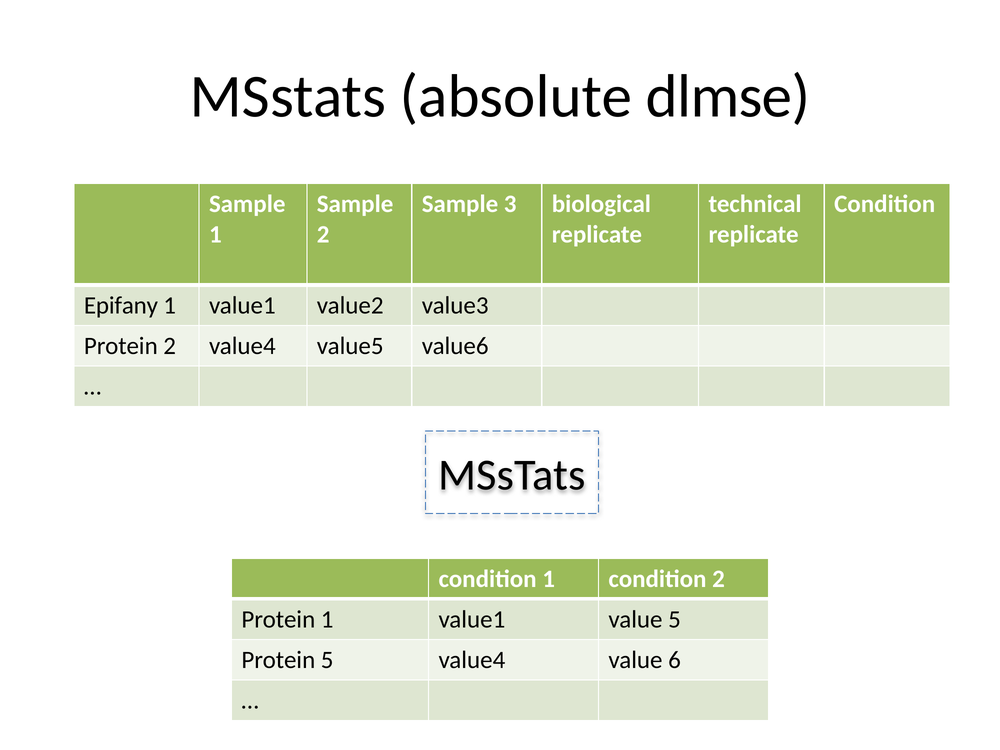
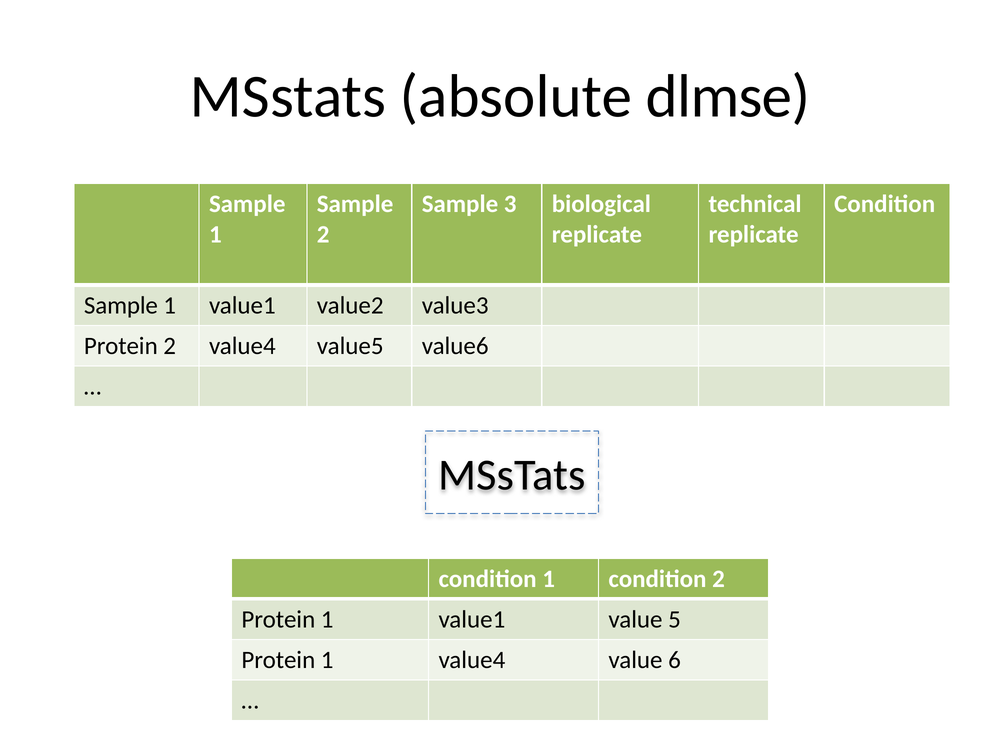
Epifany: Epifany -> Sample (121, 305)
5: 5 -> 1 (327, 660)
